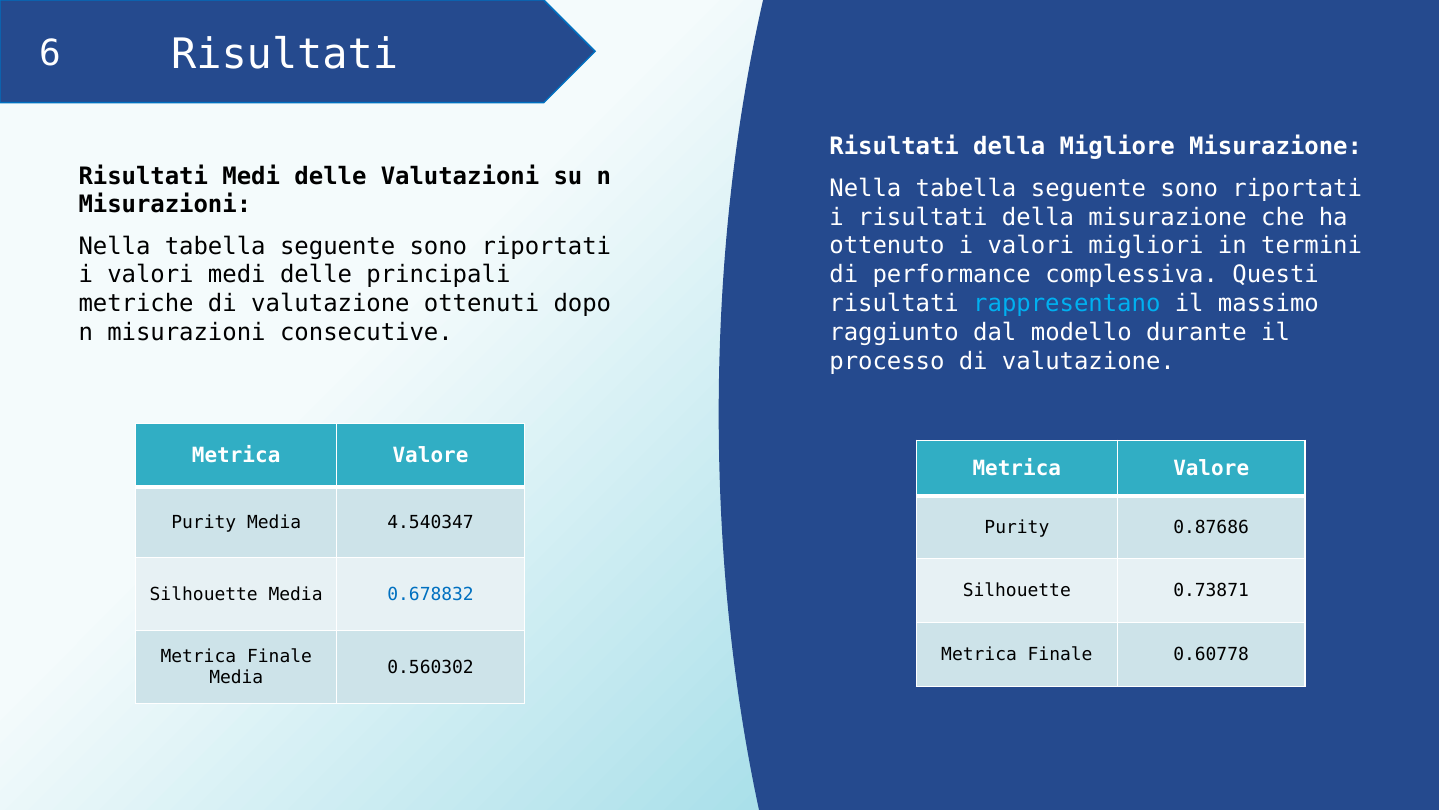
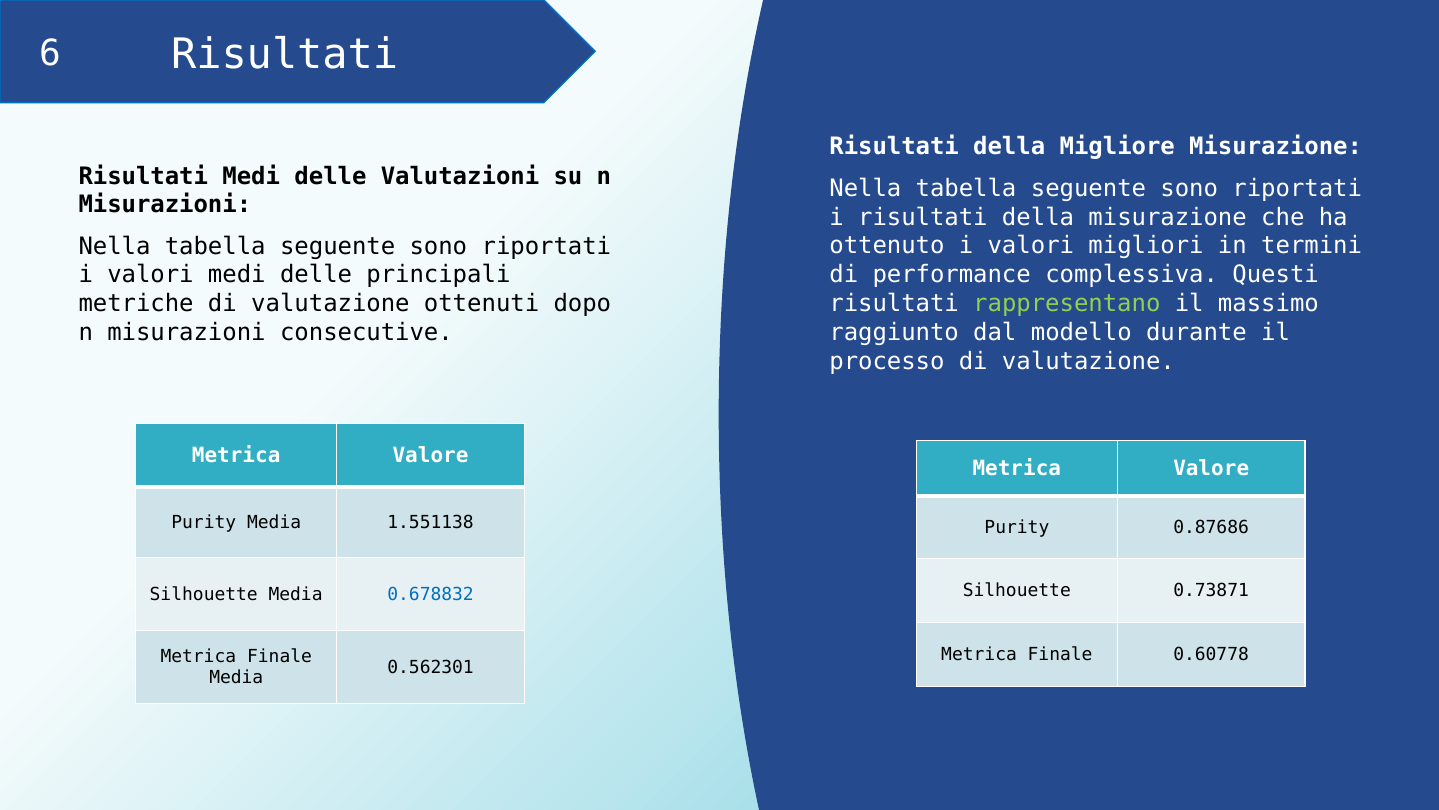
rappresentano colour: light blue -> light green (1067, 303)
4.540347: 4.540347 -> 1.551138 (431, 522)
0.560302: 0.560302 -> 0.562301 (431, 667)
